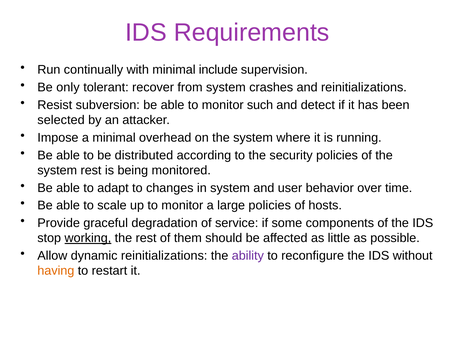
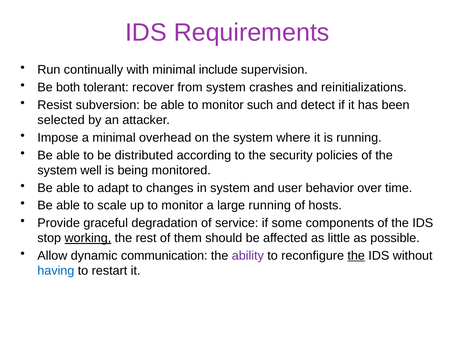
only: only -> both (68, 87)
system rest: rest -> well (91, 170)
large policies: policies -> running (270, 205)
dynamic reinitializations: reinitializations -> communication (164, 255)
the underline: none -> present (356, 255)
having colour: orange -> blue (56, 270)
